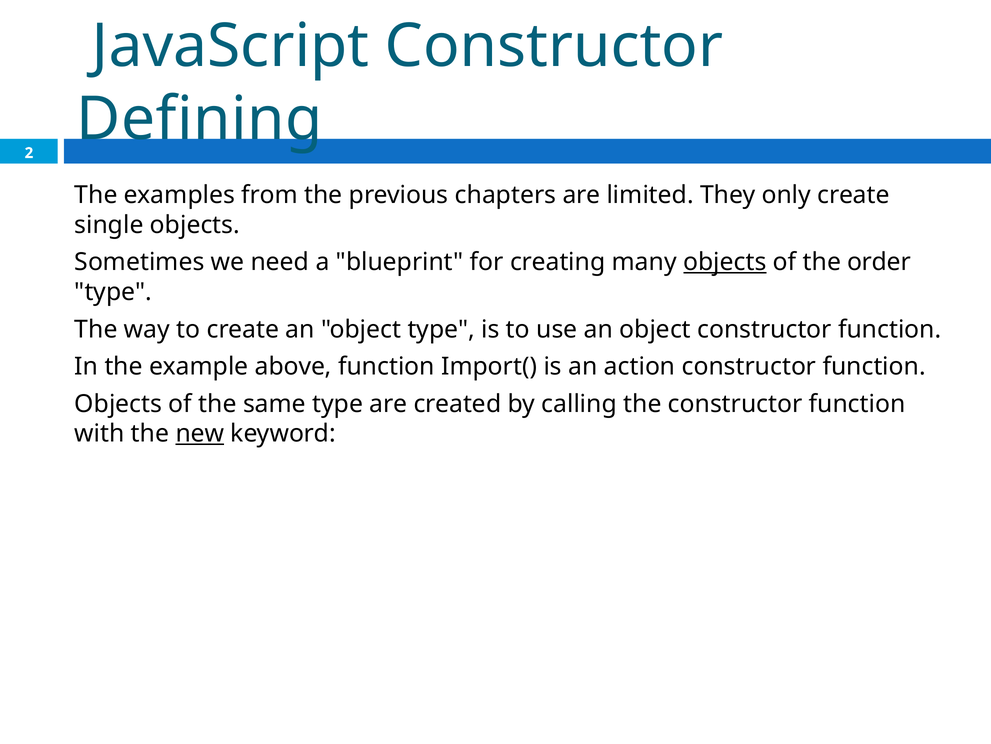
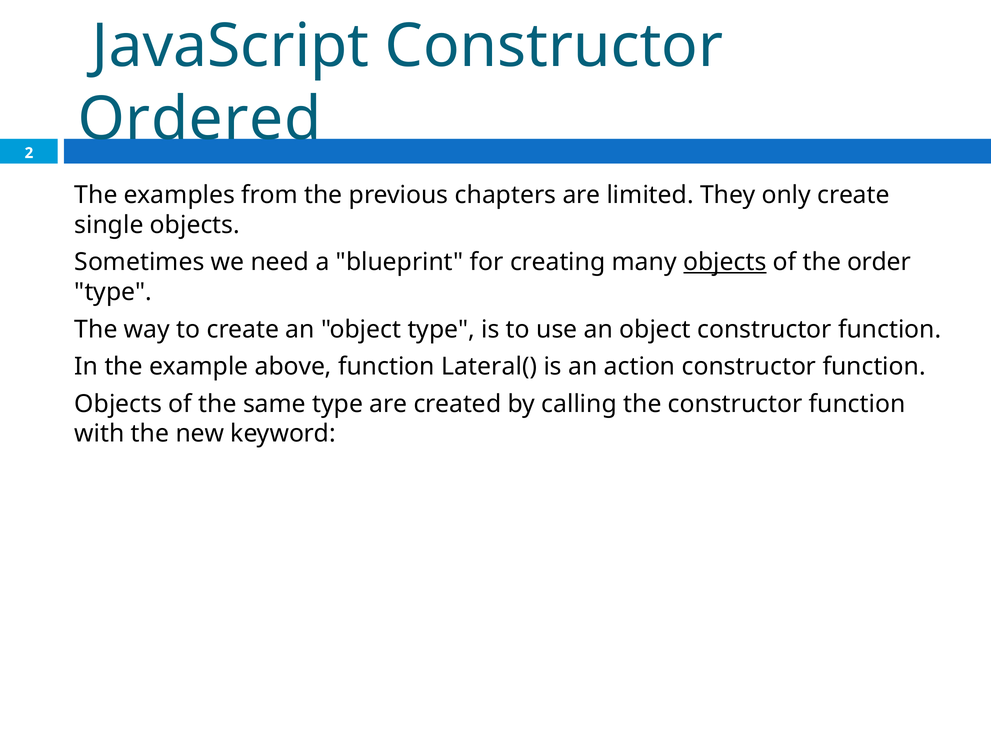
Defining: Defining -> Ordered (199, 119)
Import(: Import( -> Lateral( (489, 366)
new underline: present -> none (200, 433)
